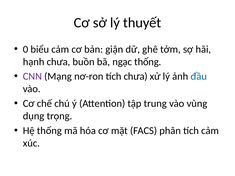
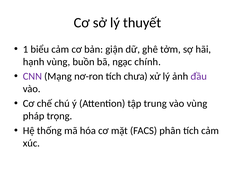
0: 0 -> 1 (26, 49)
hạnh chưa: chưa -> vùng (58, 62)
ngạc thống: thống -> chính (148, 62)
đầu colour: blue -> purple (199, 76)
dụng: dụng -> pháp (34, 116)
